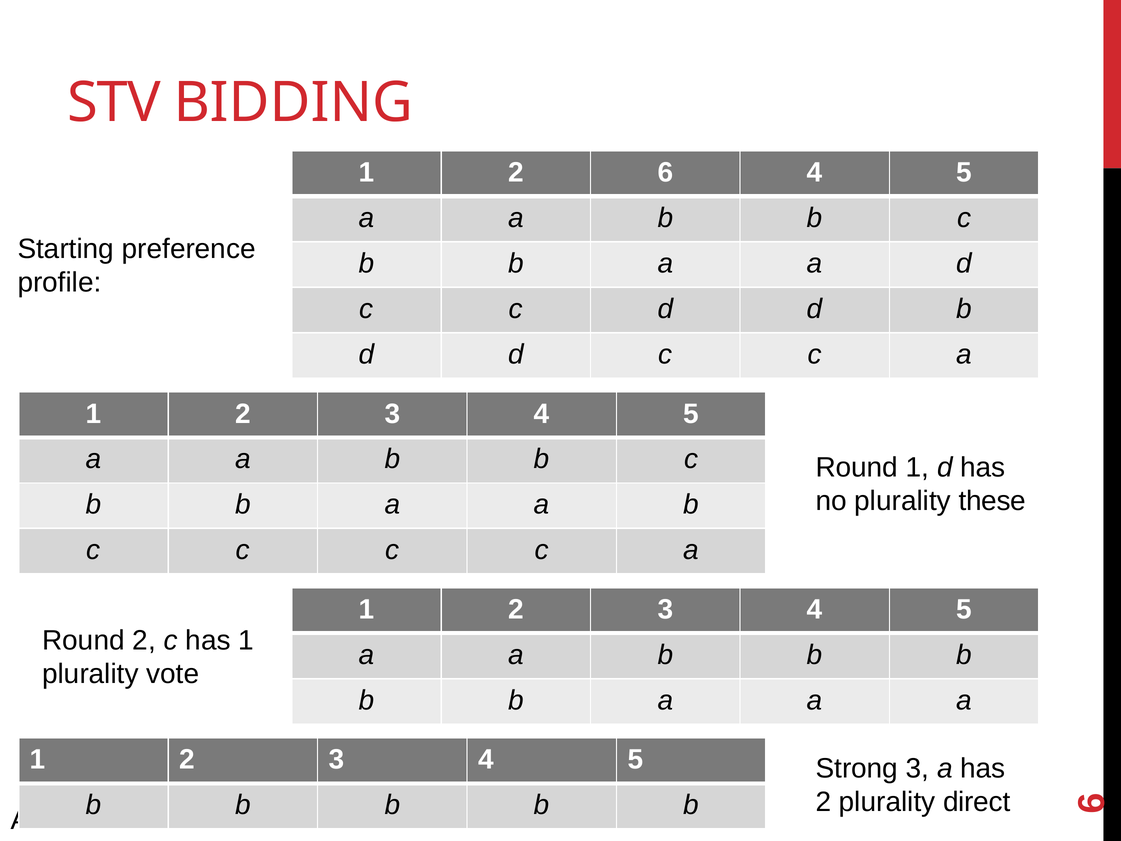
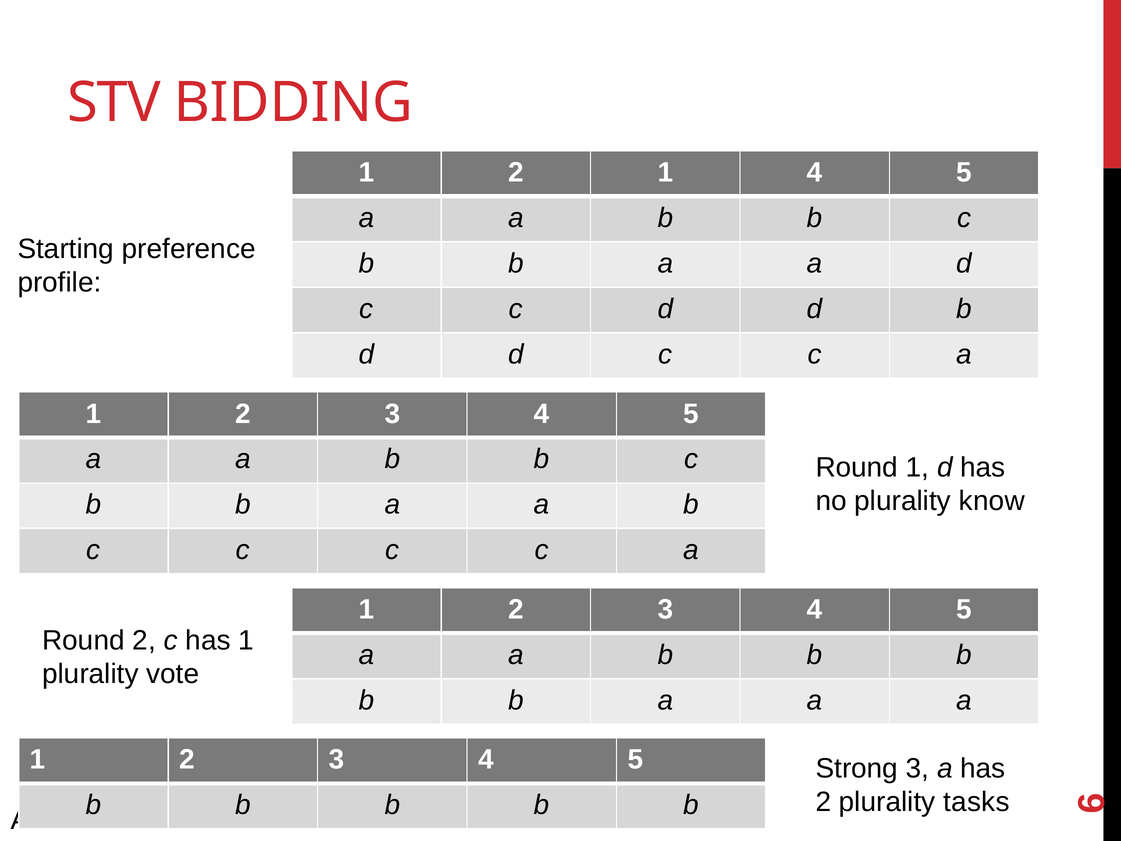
2 6: 6 -> 1 (665, 172)
these: these -> know (992, 501)
direct: direct -> tasks (976, 802)
